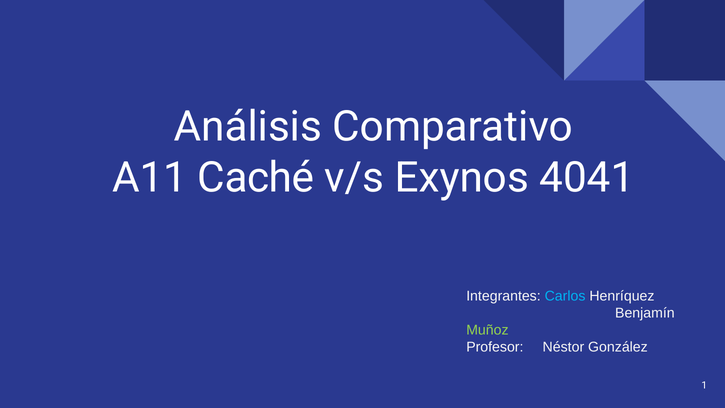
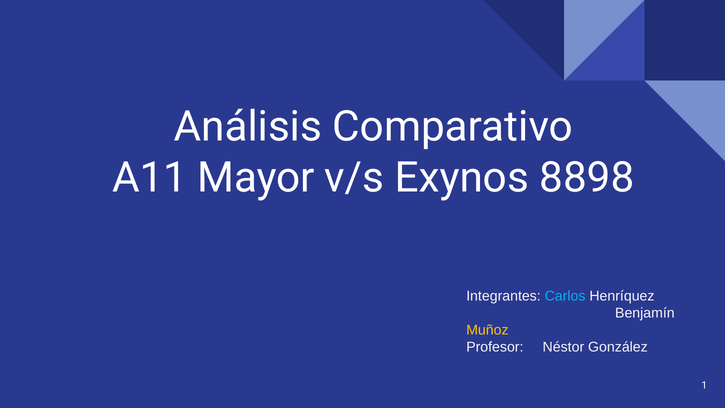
Caché: Caché -> Mayor (256, 178)
4041: 4041 -> 8898 (587, 178)
Muñoz colour: light green -> yellow (487, 330)
